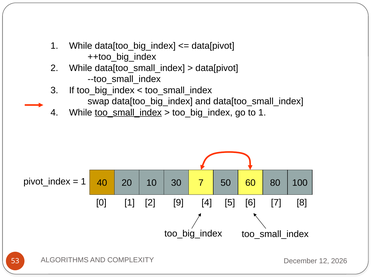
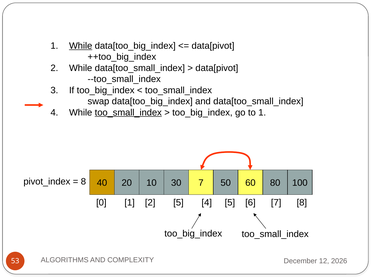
While underline: none -> present (81, 46)
1: 1 -> 8 (83, 182)
2 9: 9 -> 5 (178, 203)
